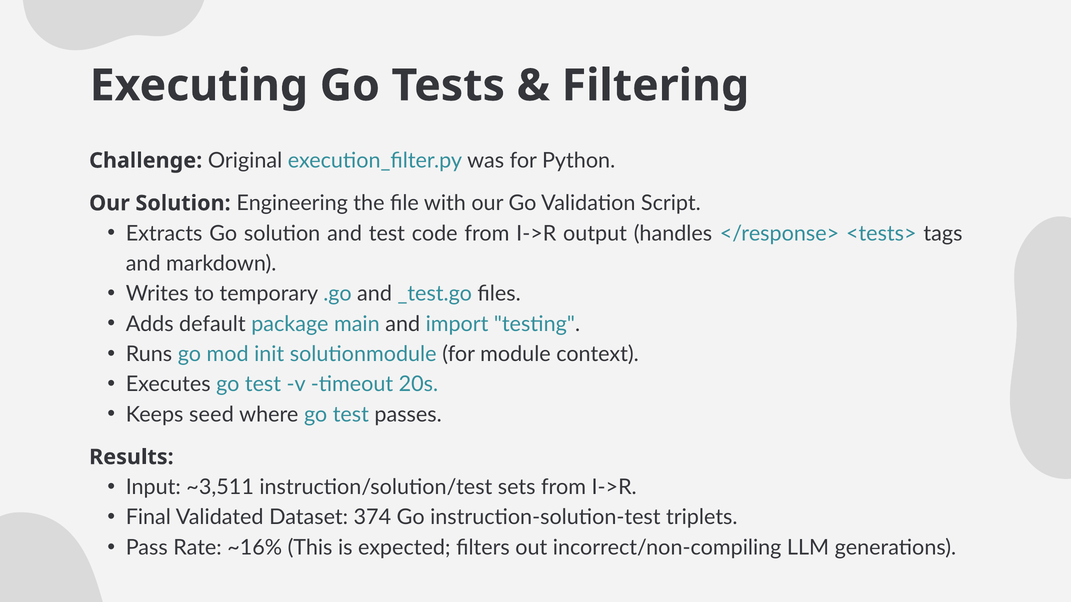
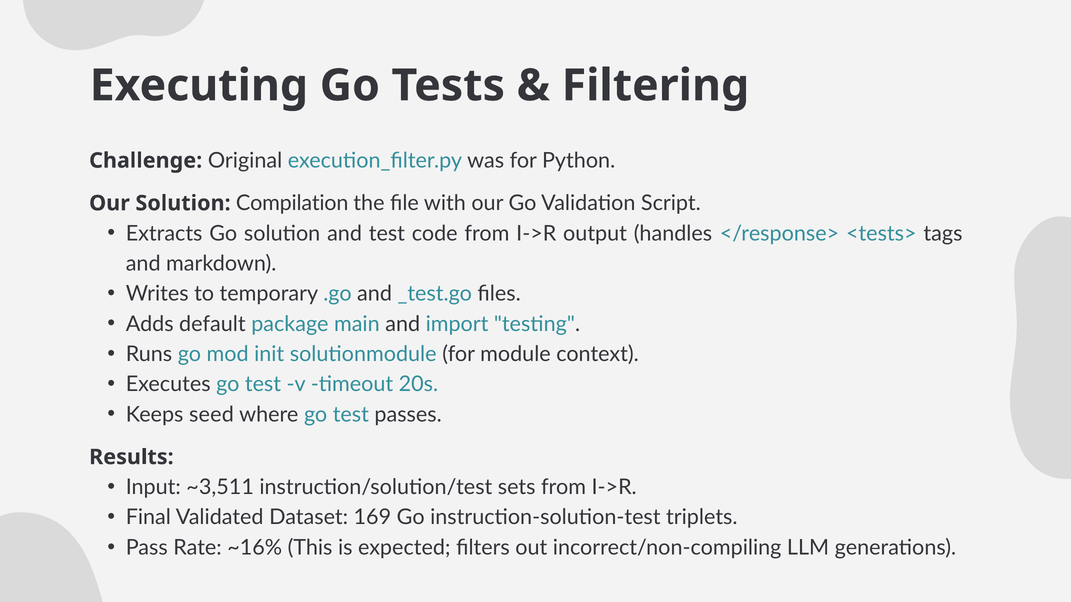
Engineering: Engineering -> Compilation (292, 203)
374: 374 -> 169 (372, 518)
